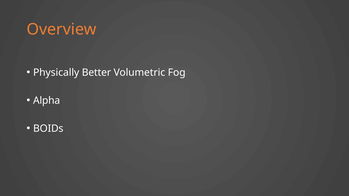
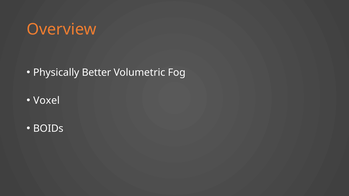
Alpha: Alpha -> Voxel (47, 101)
